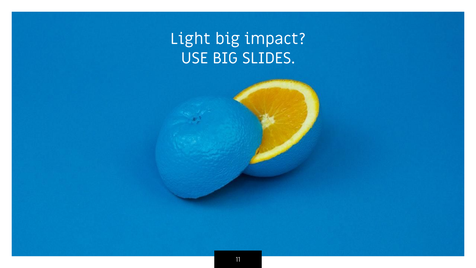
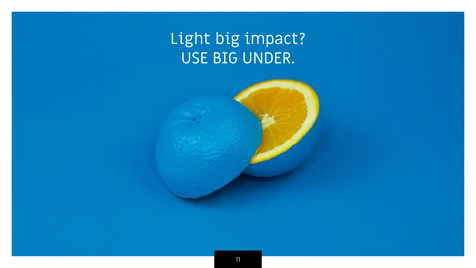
SLIDES: SLIDES -> UNDER (269, 58)
